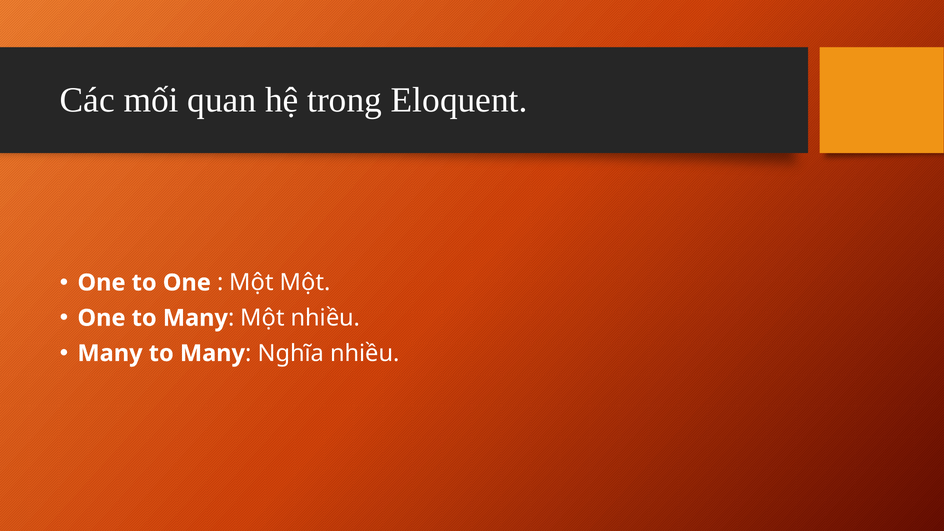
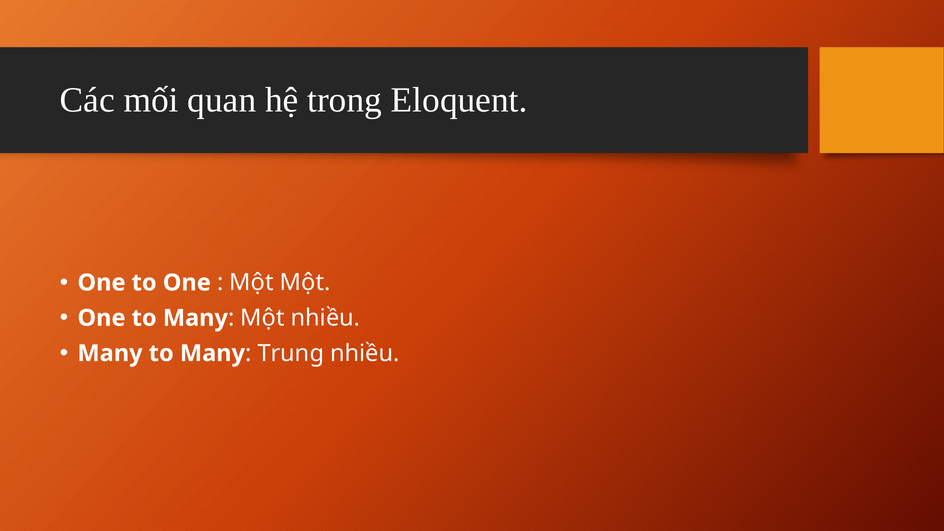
Nghĩa: Nghĩa -> Trung (291, 353)
